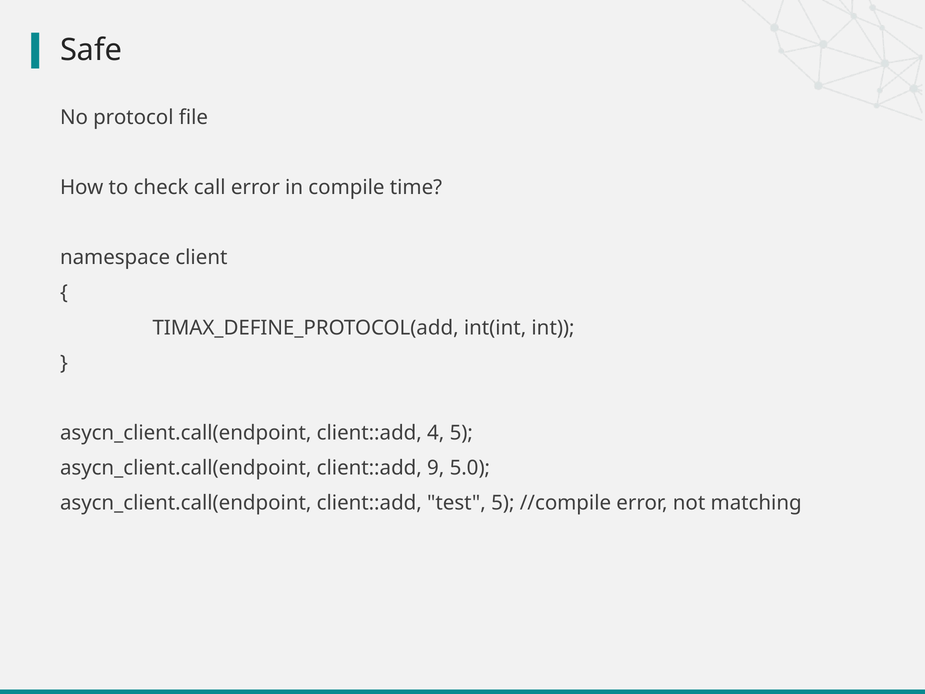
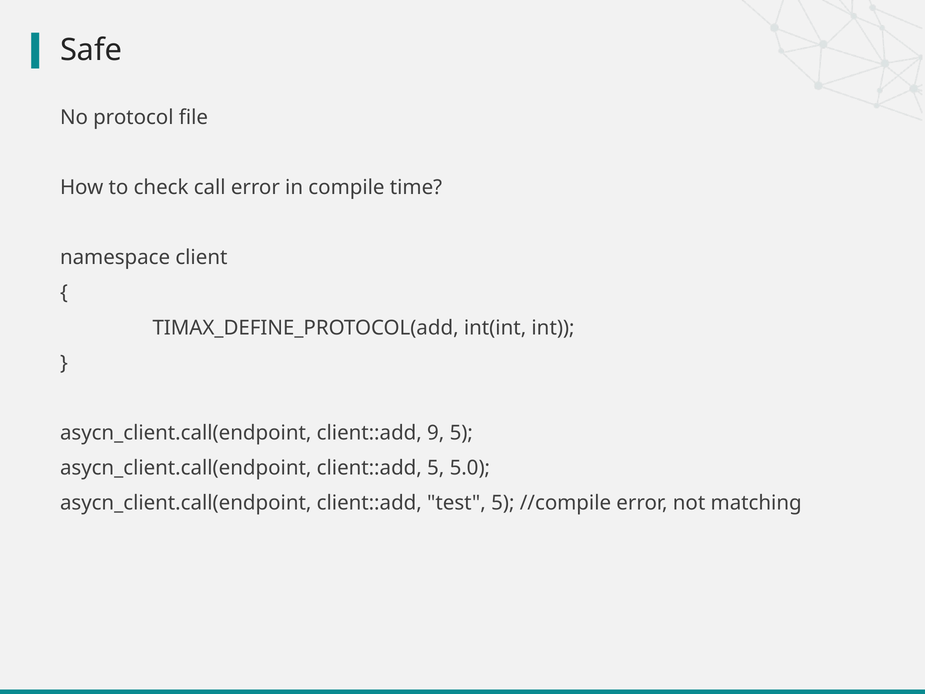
4: 4 -> 9 (436, 433)
client::add 9: 9 -> 5 (436, 468)
